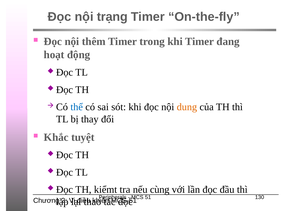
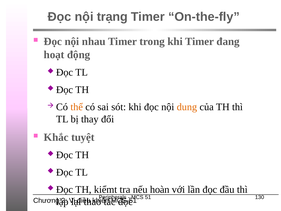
thêm: thêm -> nhau (94, 42)
thể colour: blue -> orange (77, 107)
cùng: cùng -> hoàn (160, 189)
